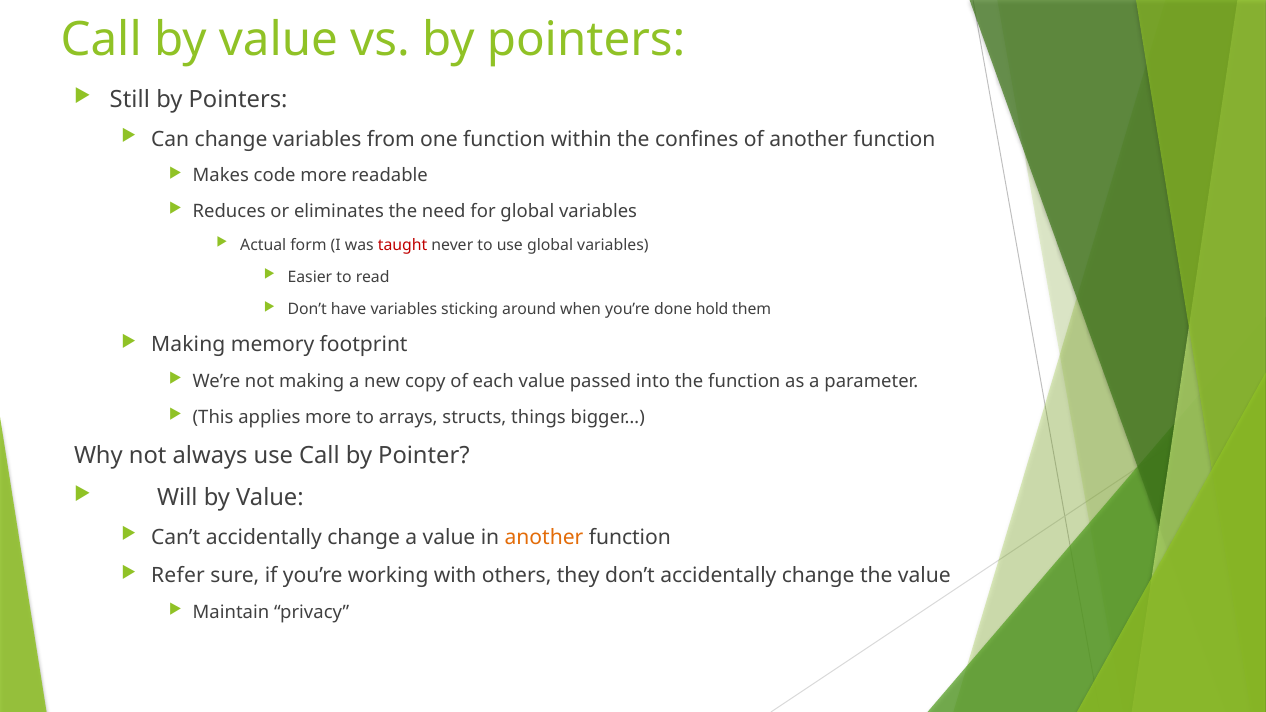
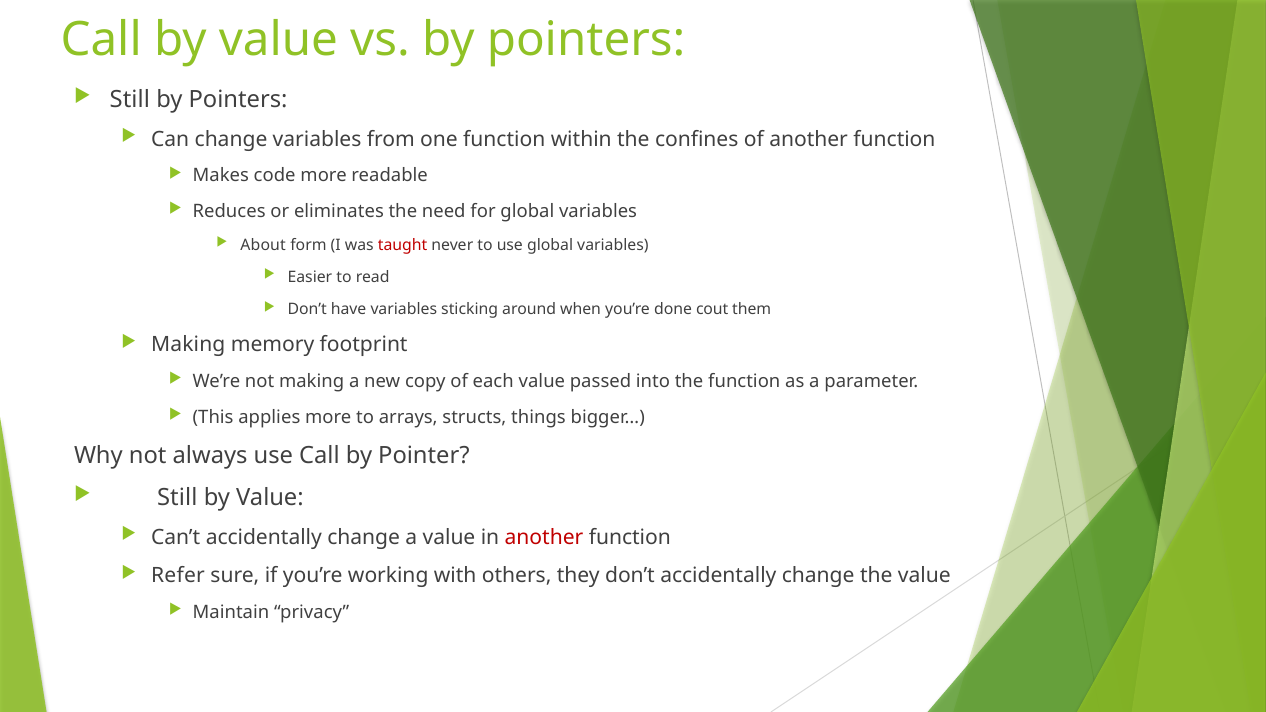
Actual: Actual -> About (263, 245)
hold: hold -> cout (712, 309)
Will: Will -> Still (177, 498)
another colour: orange -> red (544, 538)
